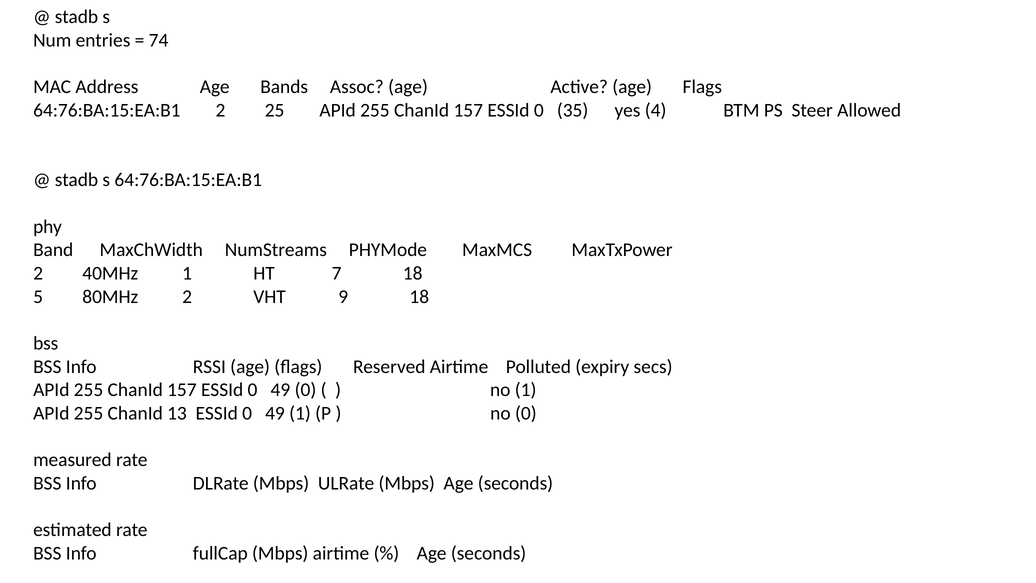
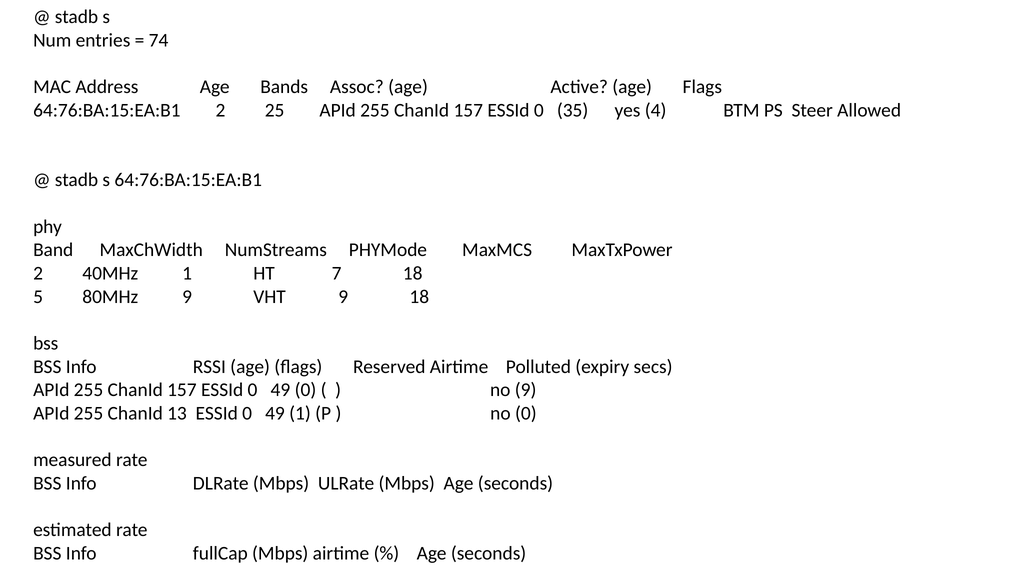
80MHz 2: 2 -> 9 (187, 297)
no 1: 1 -> 9 (526, 390)
